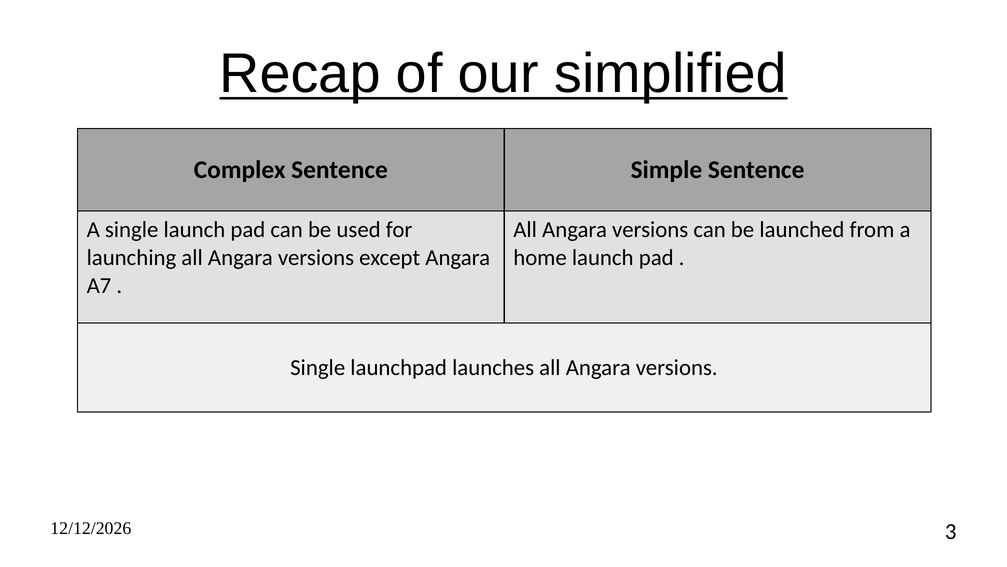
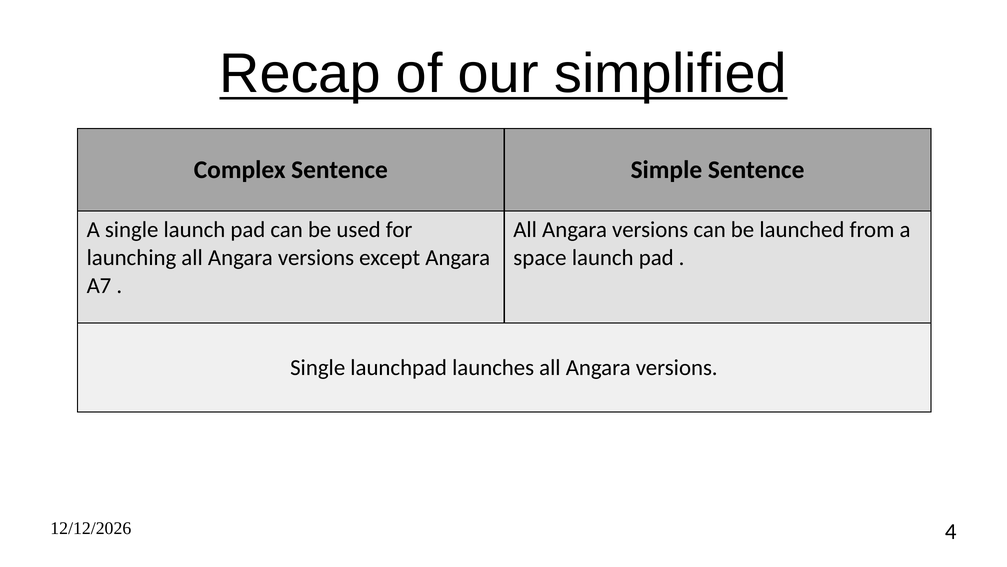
home: home -> space (540, 257)
3: 3 -> 4 (951, 531)
